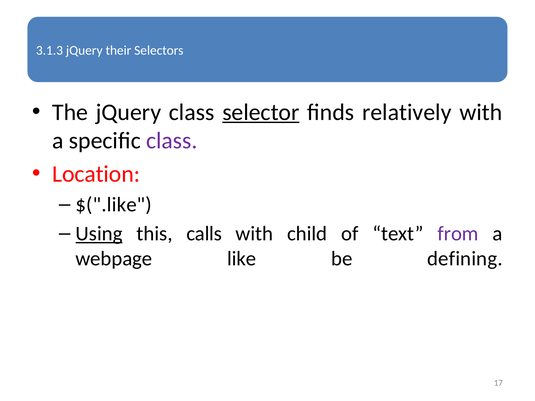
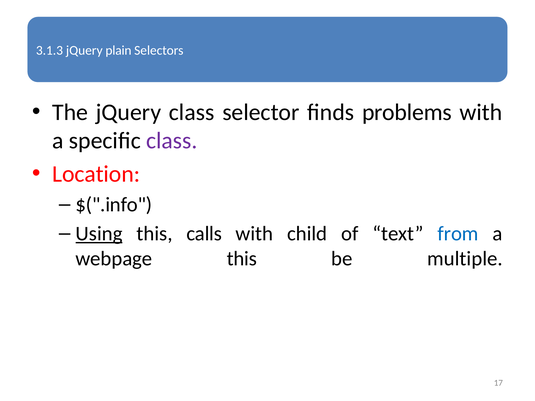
their: their -> plain (118, 50)
selector underline: present -> none (261, 112)
relatively: relatively -> problems (407, 112)
$(".like: $(".like -> $(".info (114, 205)
from colour: purple -> blue (458, 234)
webpage like: like -> this (242, 259)
defining: defining -> multiple (465, 259)
